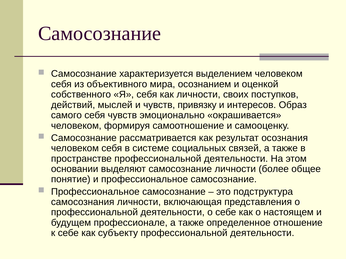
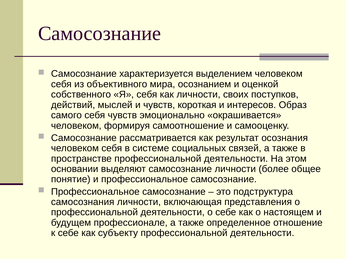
привязку: привязку -> короткая (197, 105)
